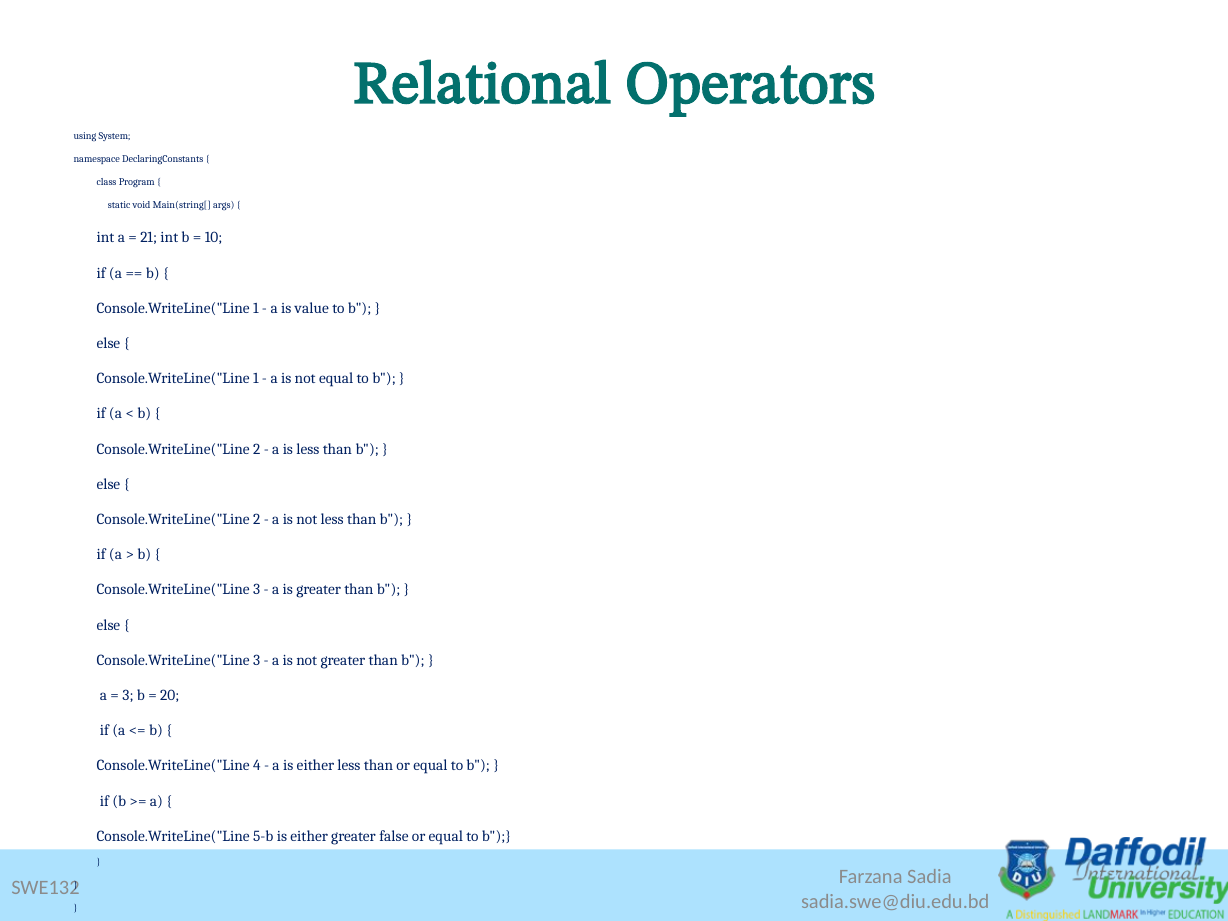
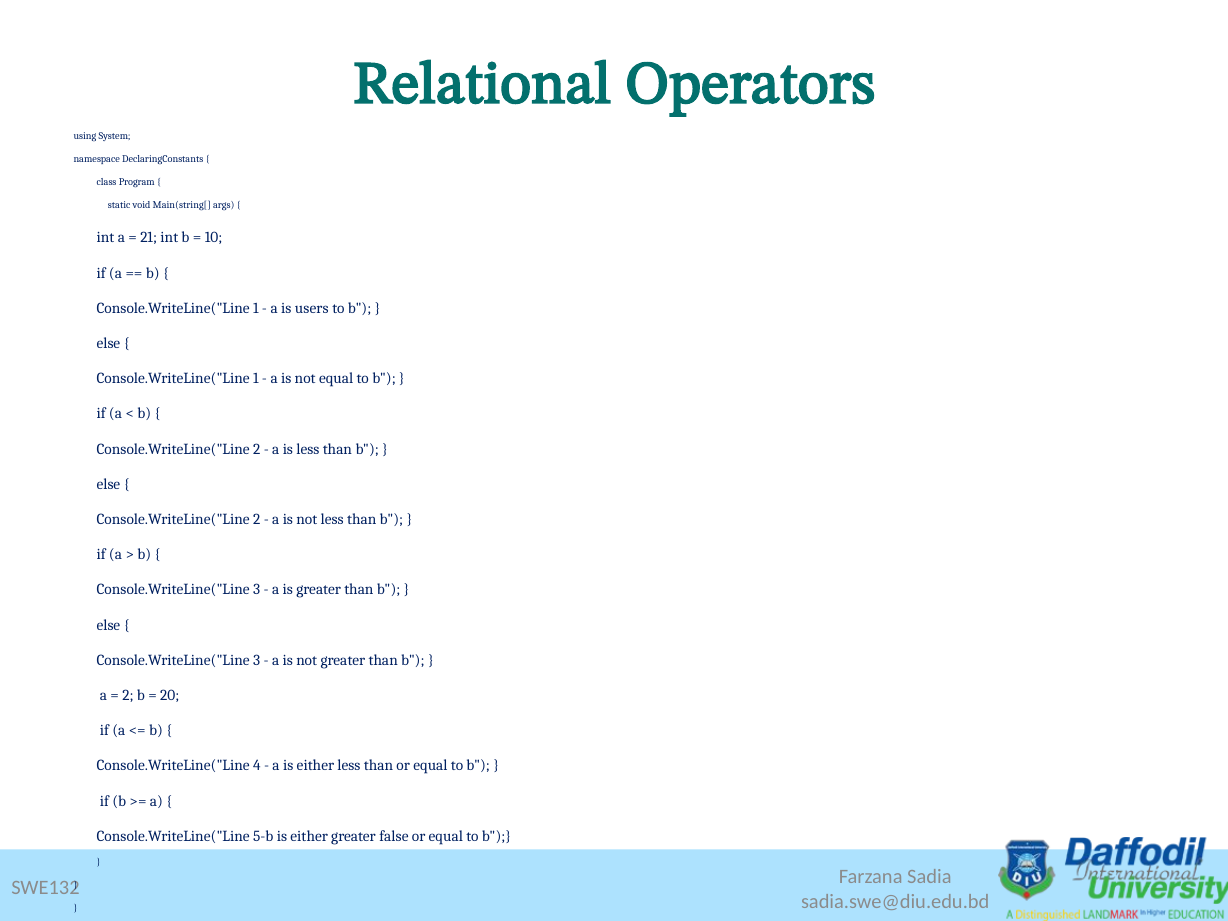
value: value -> users (312, 308)
3: 3 -> 2 (128, 695)
